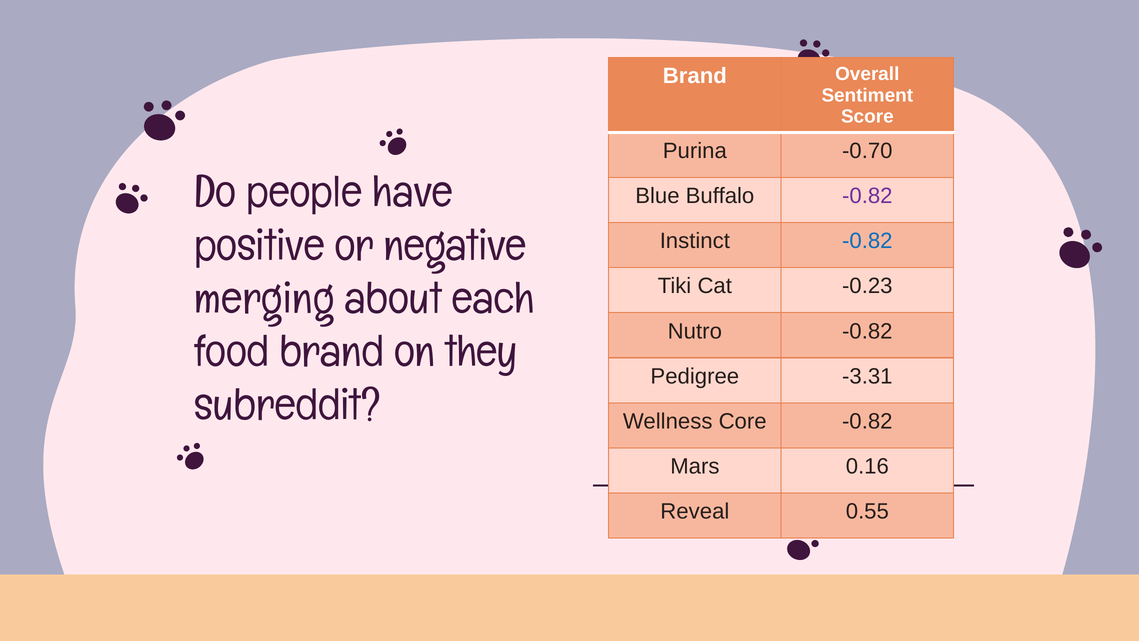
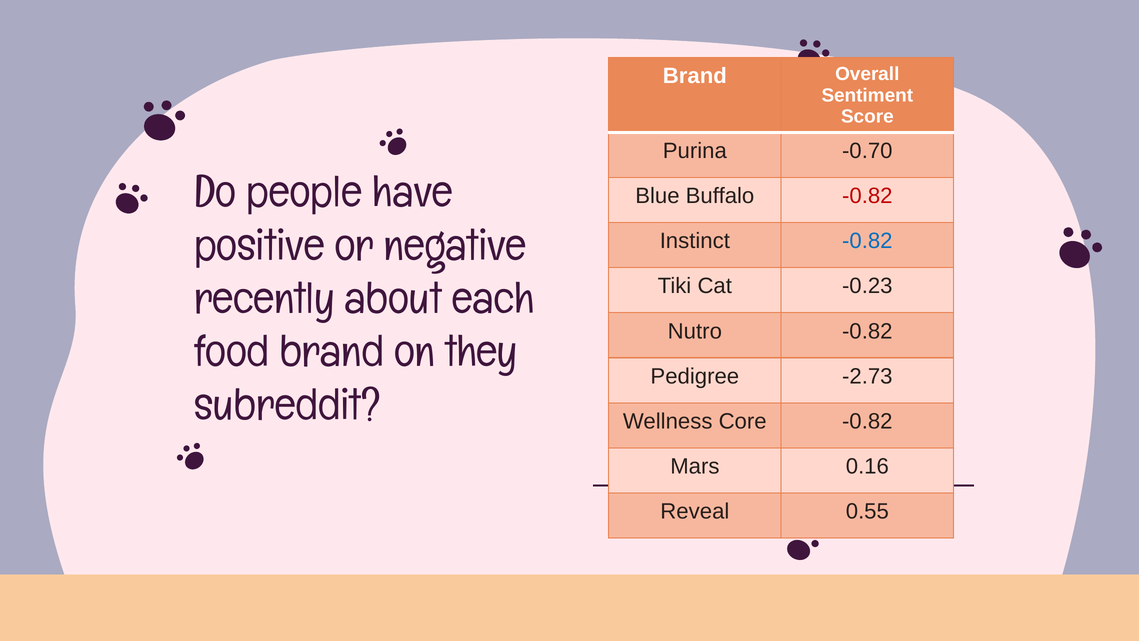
-0.82 colour: purple -> red (867, 196)
merging: merging -> recently (264, 298)
-3.31: -3.31 -> -2.73 (867, 376)
